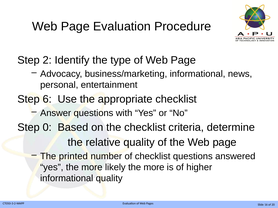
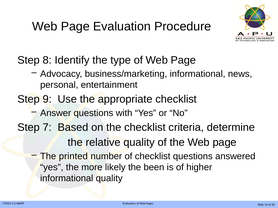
2: 2 -> 8 (47, 60)
6: 6 -> 9 (47, 99)
0: 0 -> 7 (47, 128)
likely the more: more -> been (154, 168)
